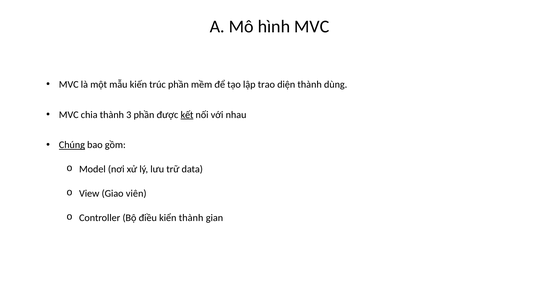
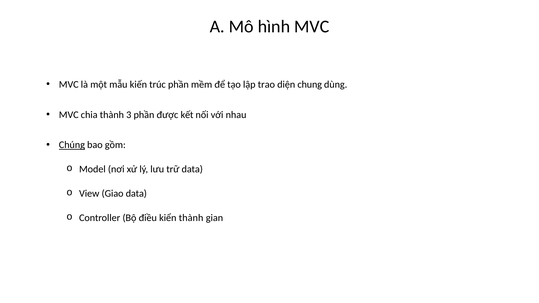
diện thành: thành -> chung (310, 84)
kết underline: present -> none (187, 115)
Giao viên: viên -> data (136, 194)
